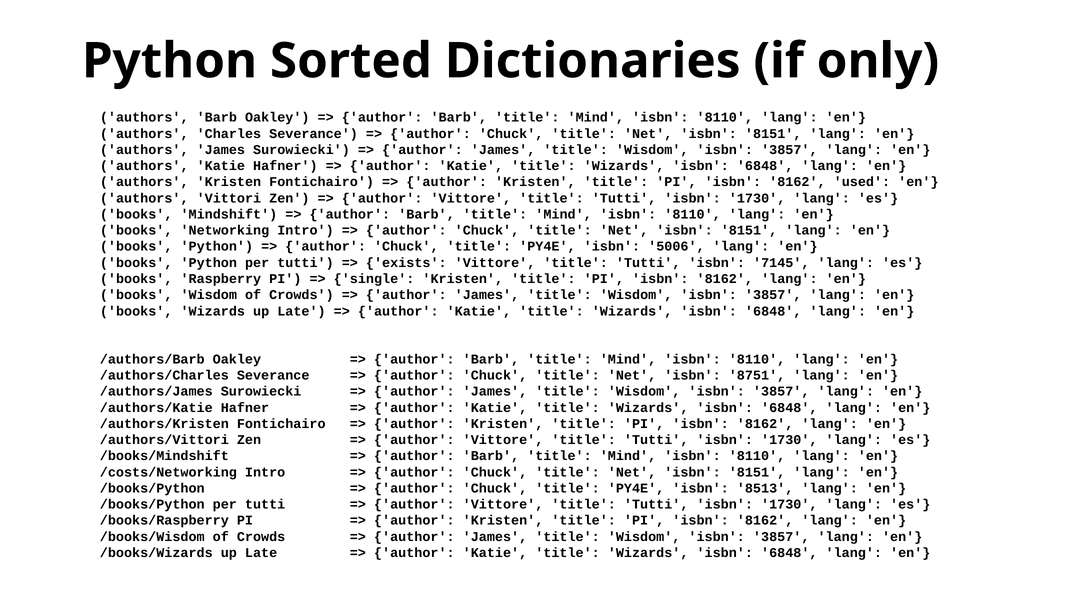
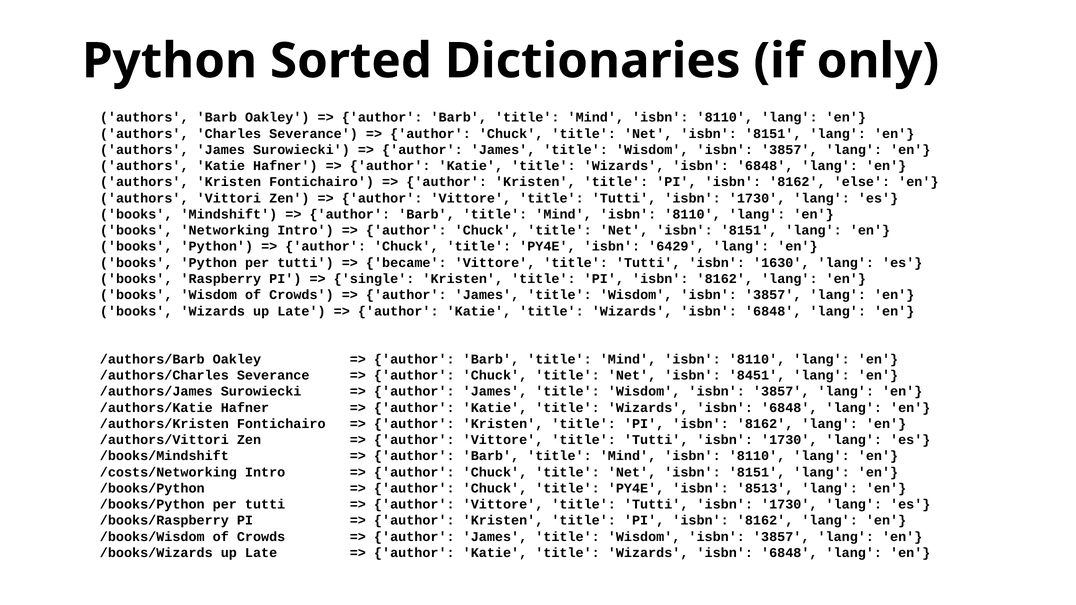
used: used -> else (862, 182)
5006: 5006 -> 6429 (676, 247)
exists: exists -> became (406, 263)
7145: 7145 -> 1630 (781, 263)
8751: 8751 -> 8451 (757, 376)
